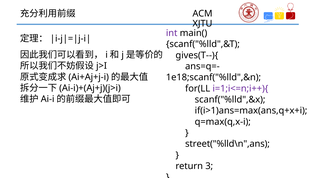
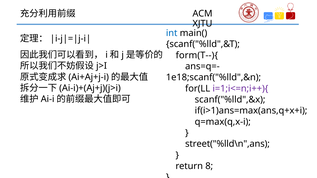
int colour: purple -> blue (172, 33)
gives(T--){: gives(T--){ -> form(T--){ (197, 55)
3: 3 -> 8 (209, 166)
